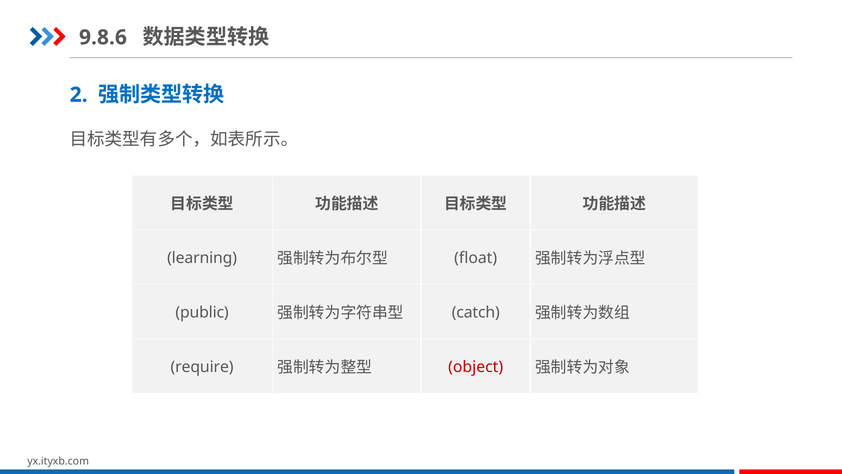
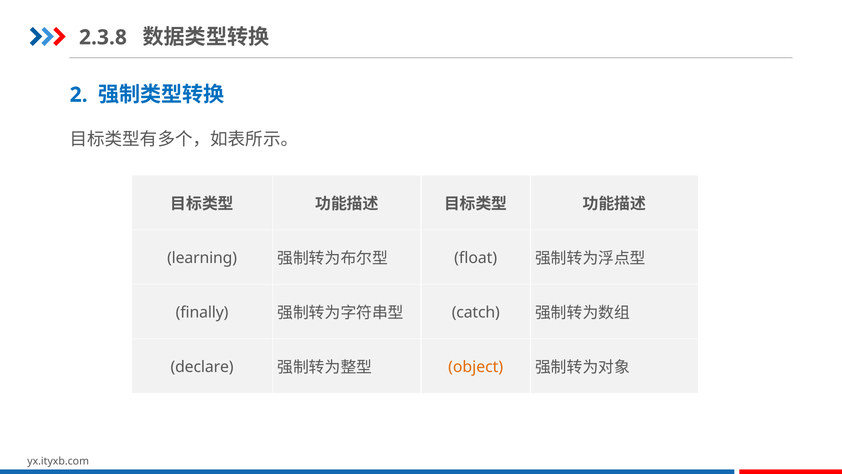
9.8.6: 9.8.6 -> 2.3.8 (103, 37)
public: public -> finally (202, 312)
require: require -> declare (202, 367)
object colour: red -> orange (476, 367)
